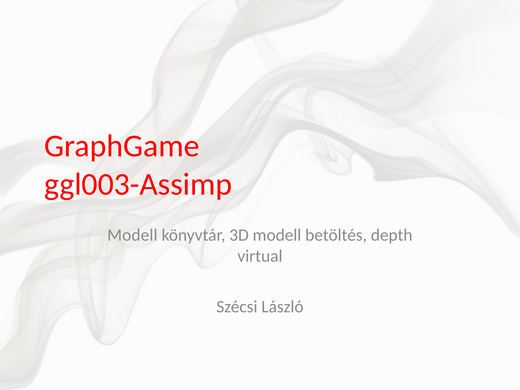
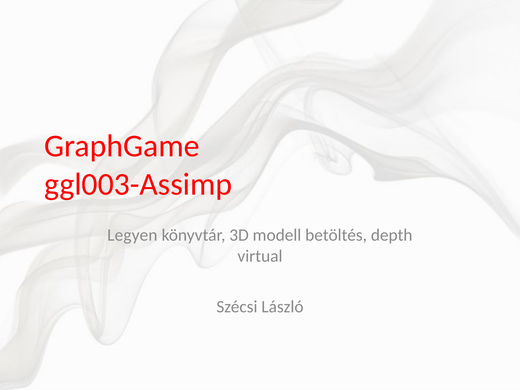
Modell: Modell -> Legyen (132, 235)
